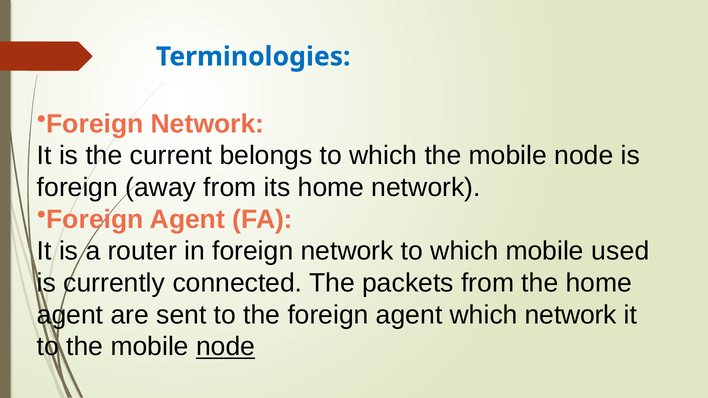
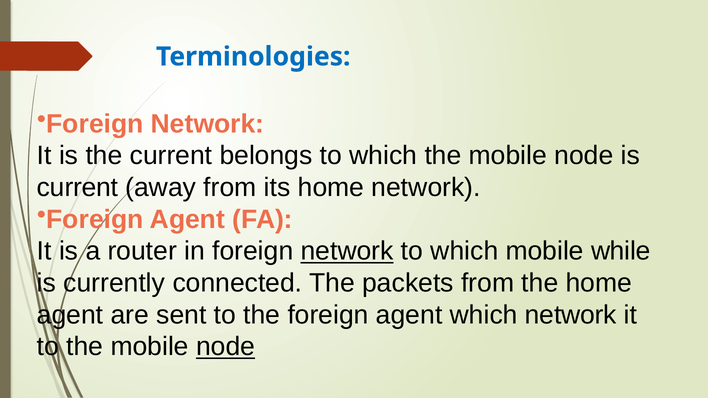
foreign: foreign -> current (78, 188)
network underline: none -> present (347, 251)
used: used -> while (621, 251)
